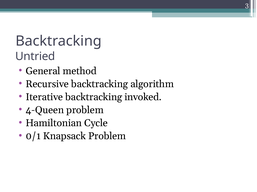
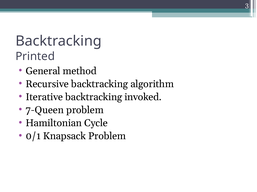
Untried: Untried -> Printed (35, 56)
4-Queen: 4-Queen -> 7-Queen (45, 110)
